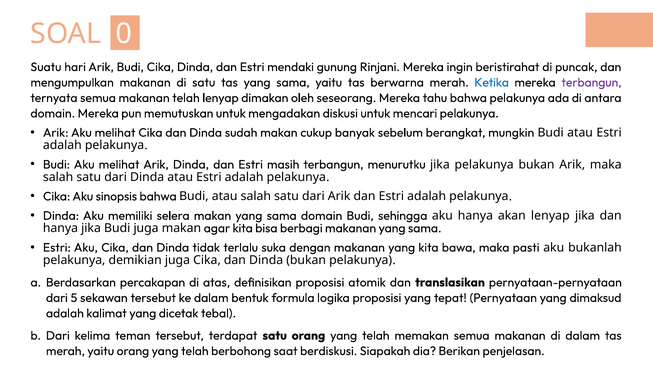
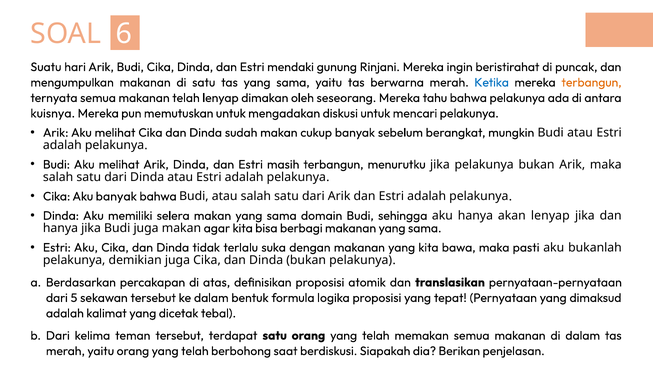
0: 0 -> 6 (124, 34)
terbangun colour: purple -> orange (592, 82)
domain: domain -> kuisnya (53, 113)
Aku sinopsis: sinopsis -> banyak (116, 196)
